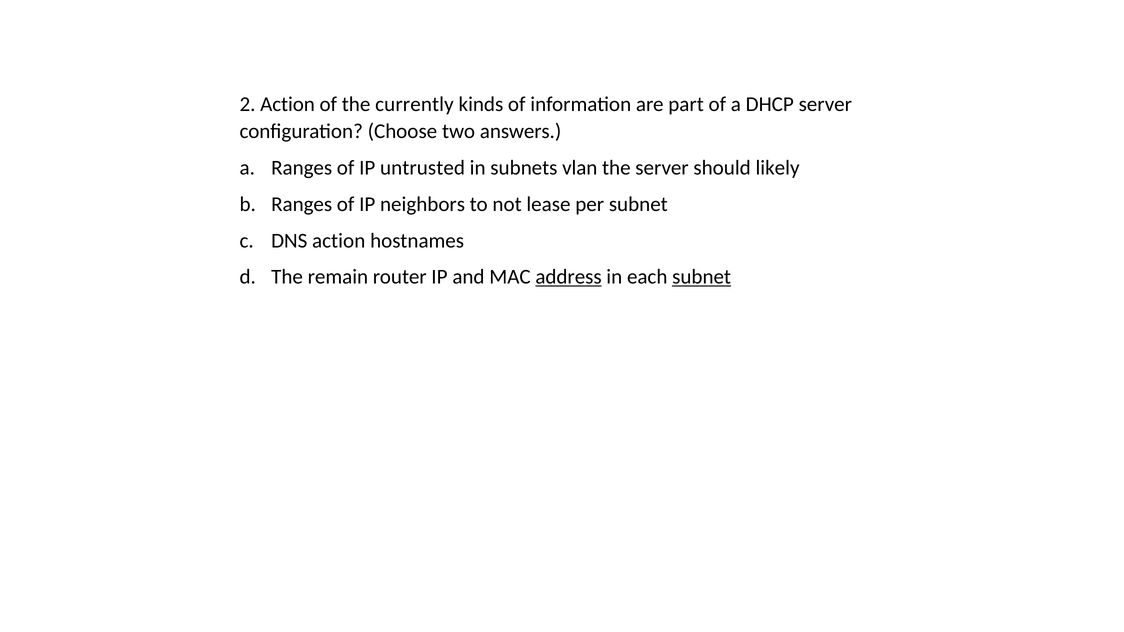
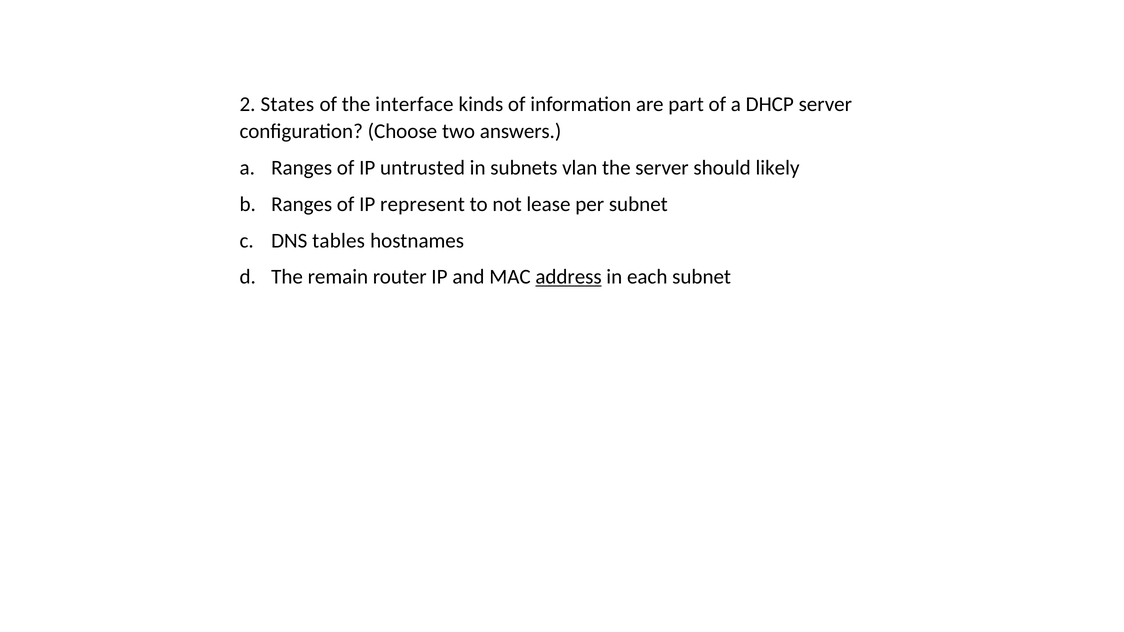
2 Action: Action -> States (287, 104)
currently: currently -> interface (414, 104)
neighbors: neighbors -> represent (422, 204)
DNS action: action -> tables (339, 241)
subnet underline: present -> none (702, 277)
